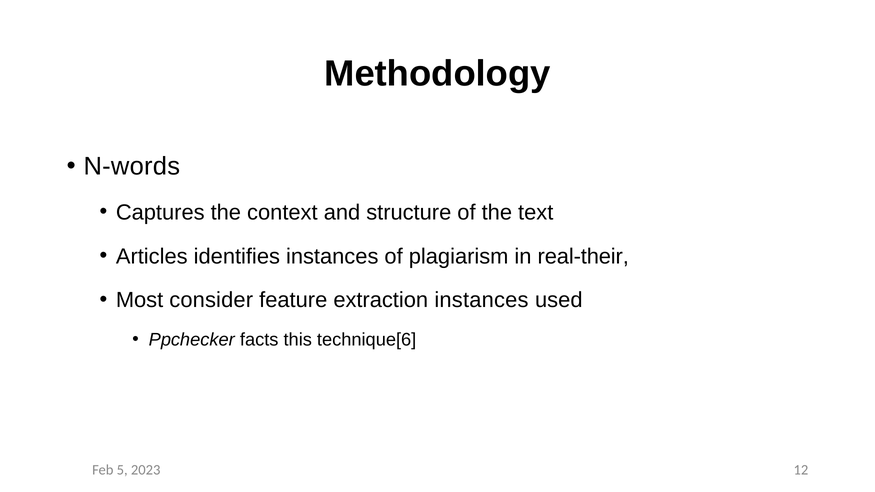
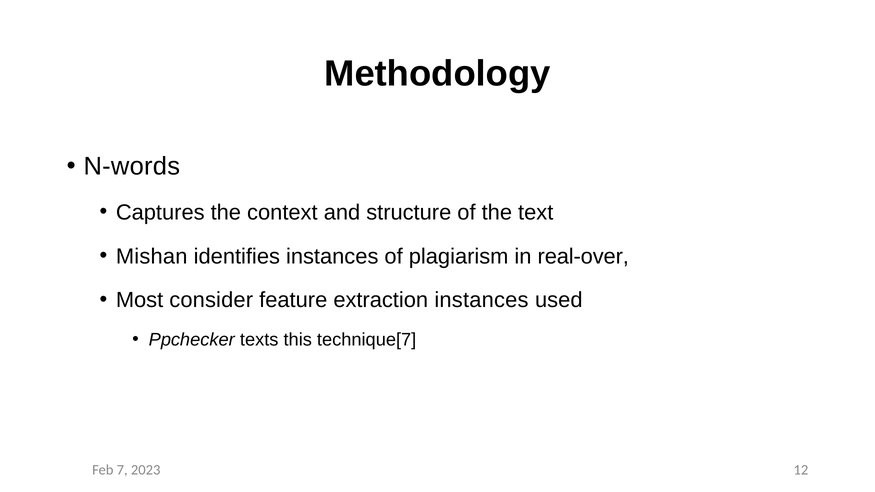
Articles: Articles -> Mishan (152, 256)
real-their: real-their -> real-over (583, 256)
facts: facts -> texts (259, 340)
technique[6: technique[6 -> technique[7 (367, 340)
5: 5 -> 7 (122, 470)
